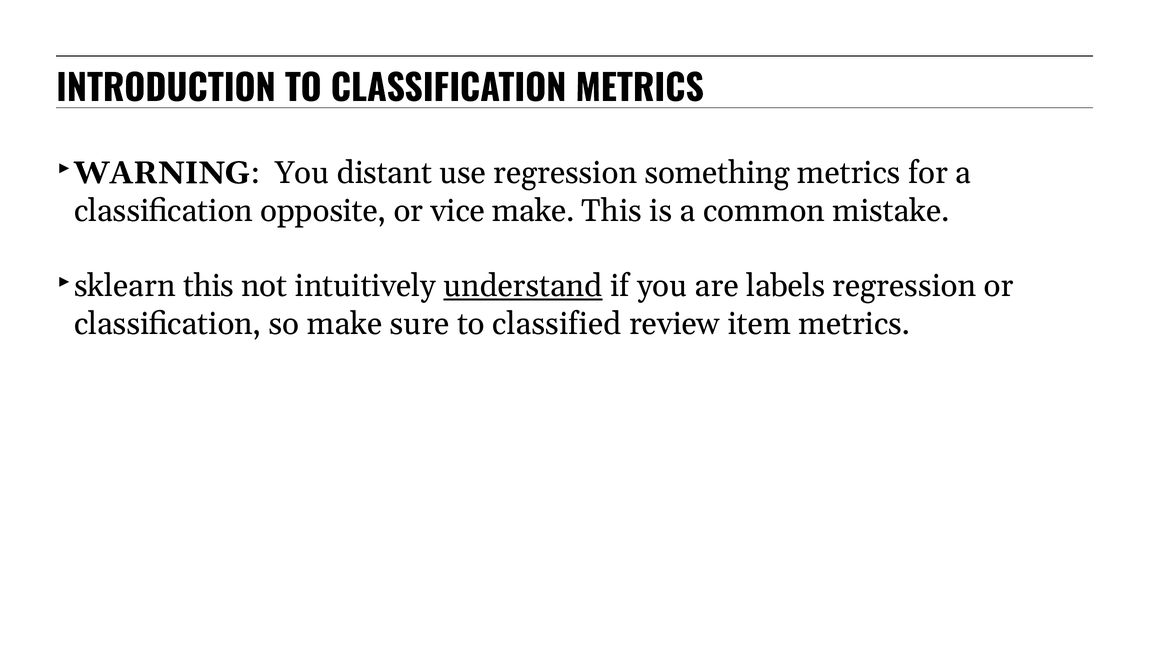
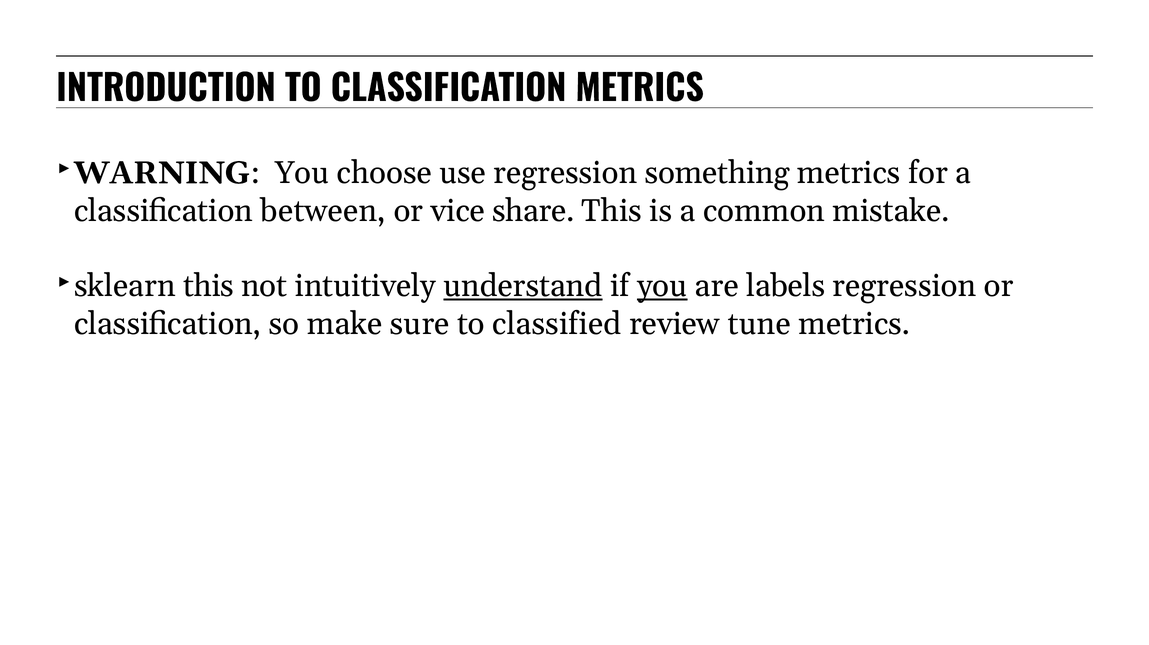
distant: distant -> choose (384, 173)
opposite: opposite -> between (323, 211)
vice make: make -> share (533, 211)
you underline: none -> present (662, 286)
item: item -> tune (759, 324)
